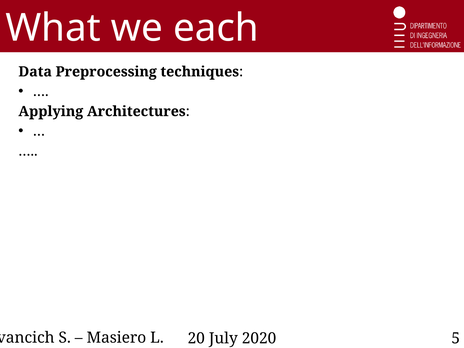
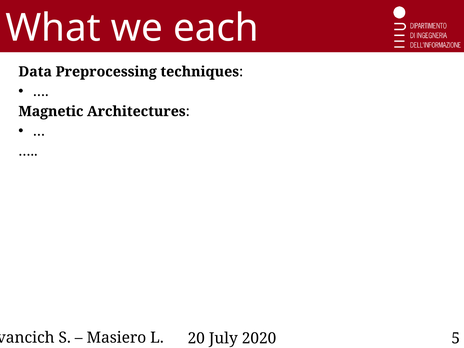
Applying: Applying -> Magnetic (51, 111)
